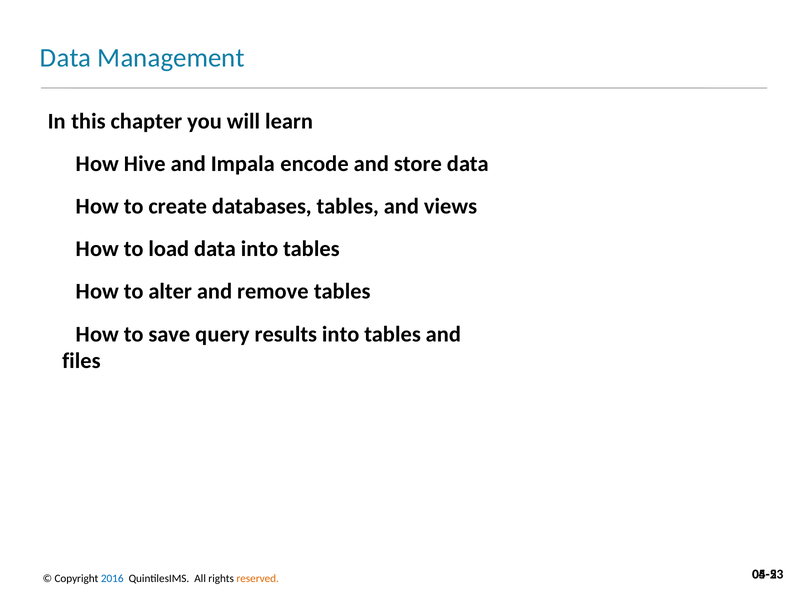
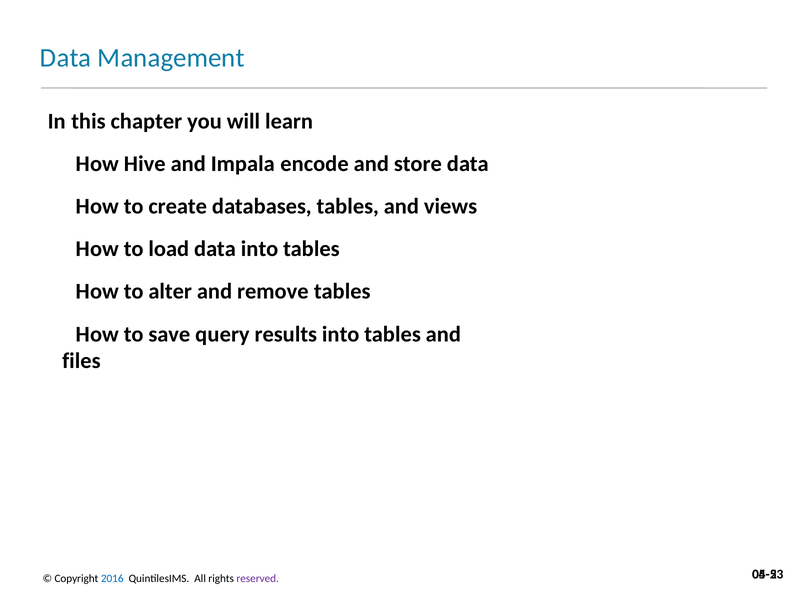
reserved colour: orange -> purple (258, 579)
